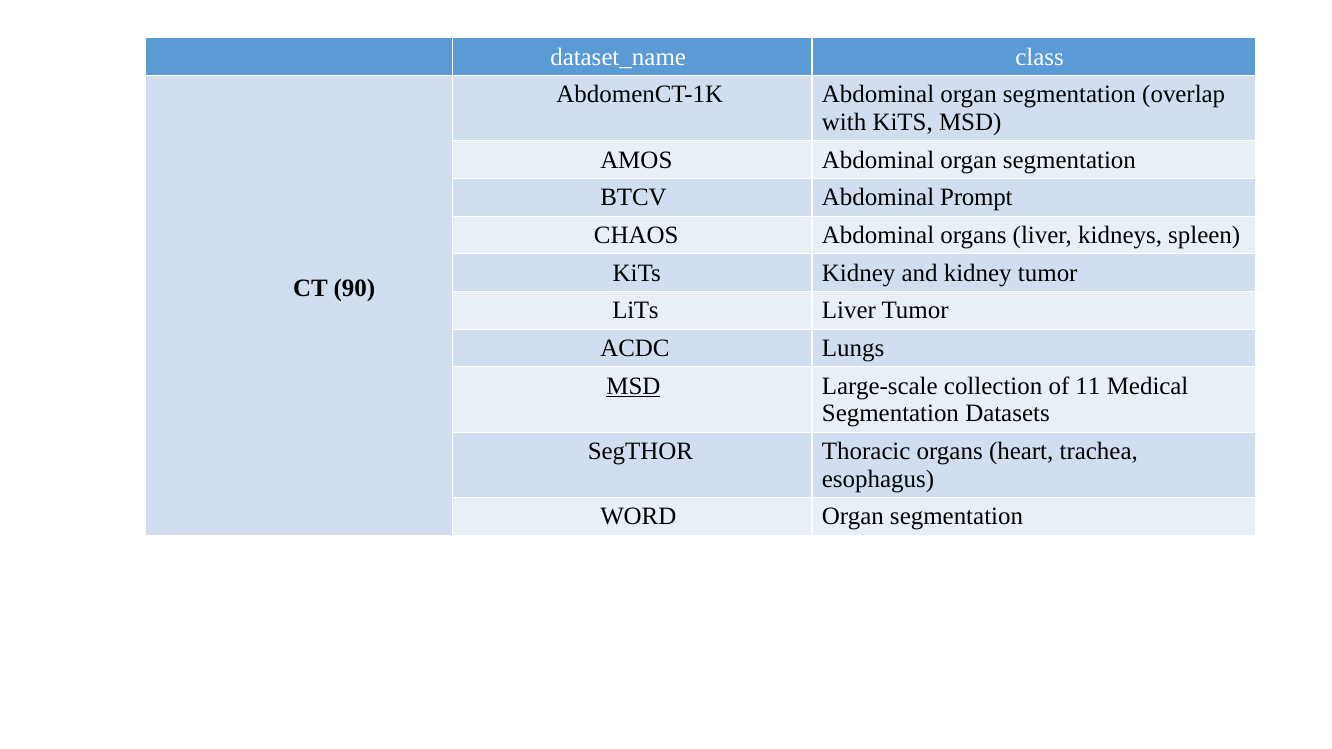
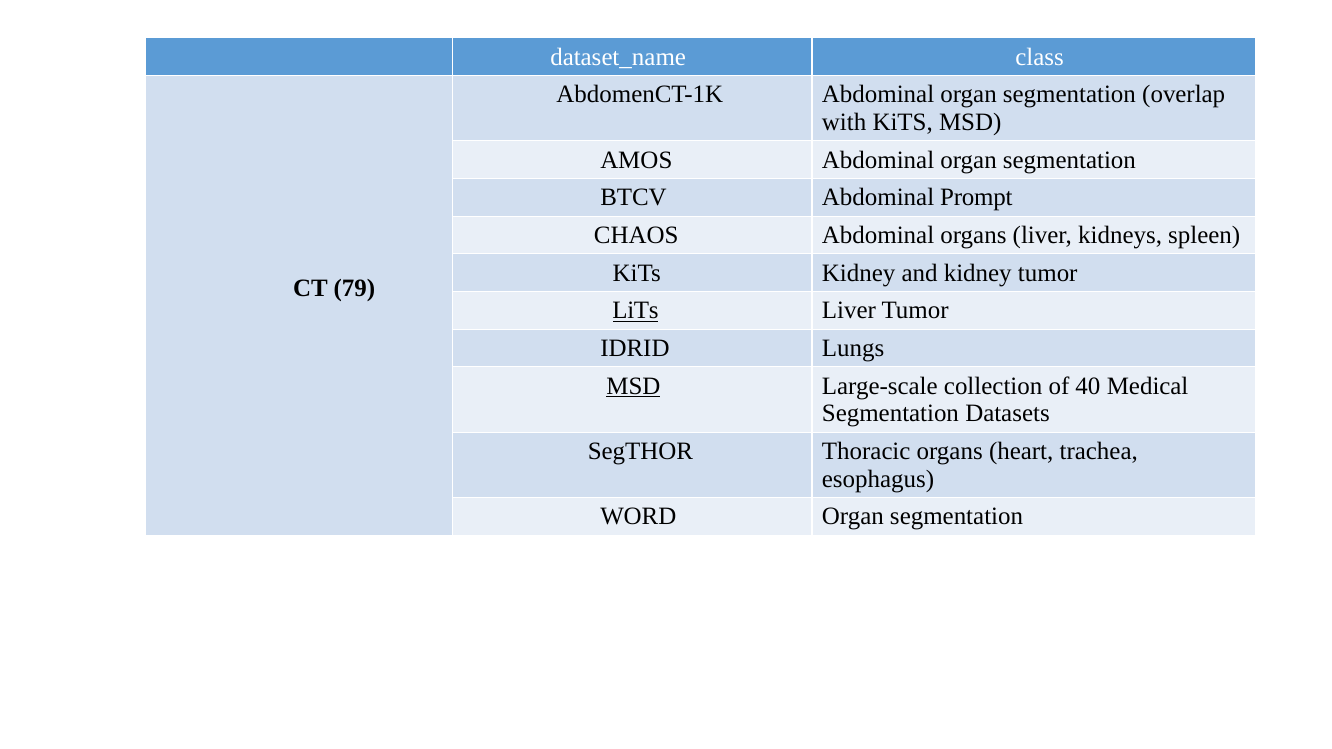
90: 90 -> 79 (354, 288)
LiTs underline: none -> present (636, 311)
ACDC: ACDC -> IDRID (635, 348)
11: 11 -> 40 (1088, 386)
